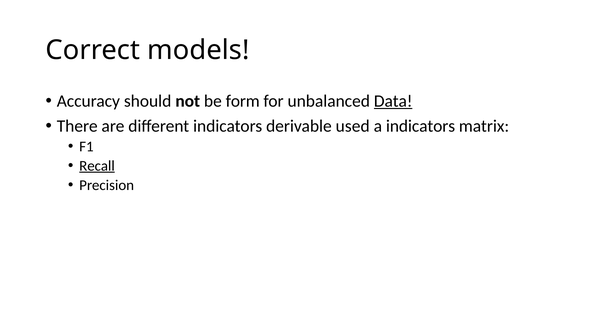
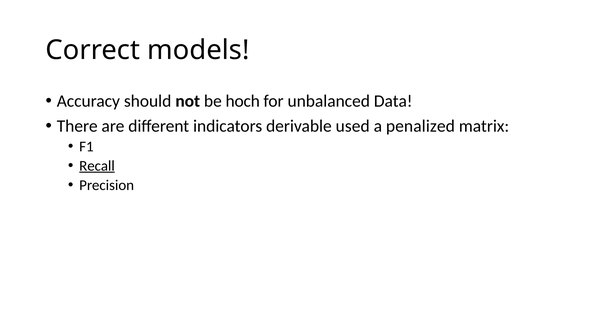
form: form -> hoch (243, 101)
Data underline: present -> none (393, 101)
a indicators: indicators -> penalized (420, 126)
